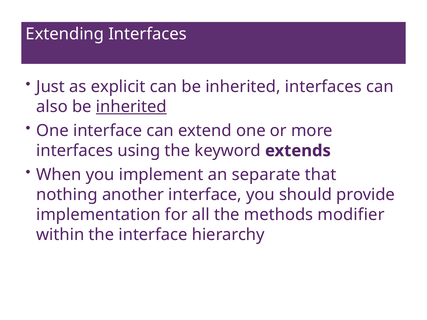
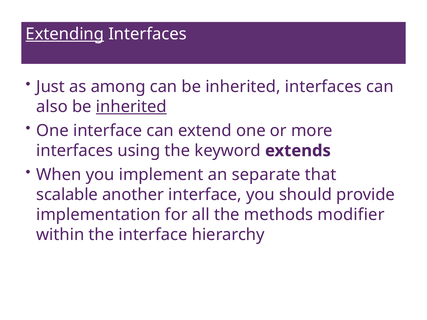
Extending underline: none -> present (65, 34)
explicit: explicit -> among (118, 87)
nothing: nothing -> scalable (67, 195)
